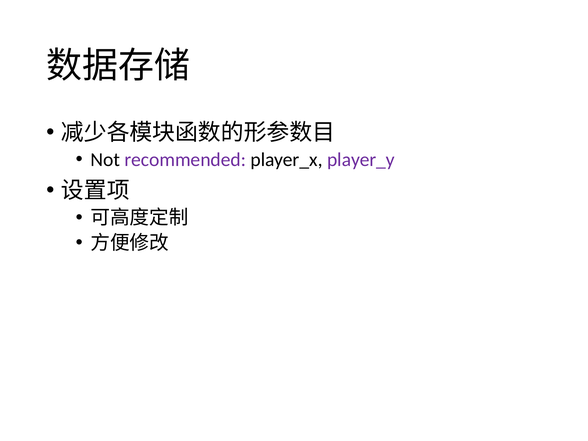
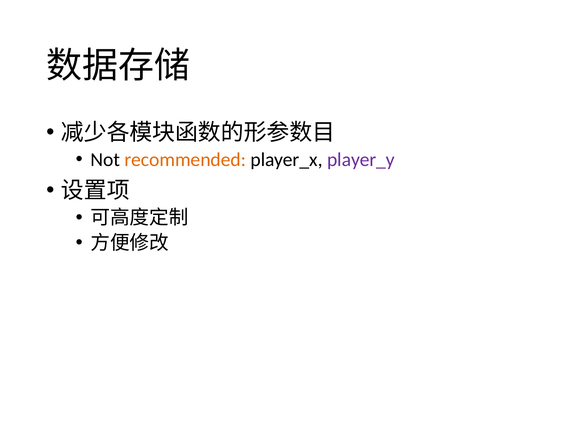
recommended colour: purple -> orange (185, 160)
